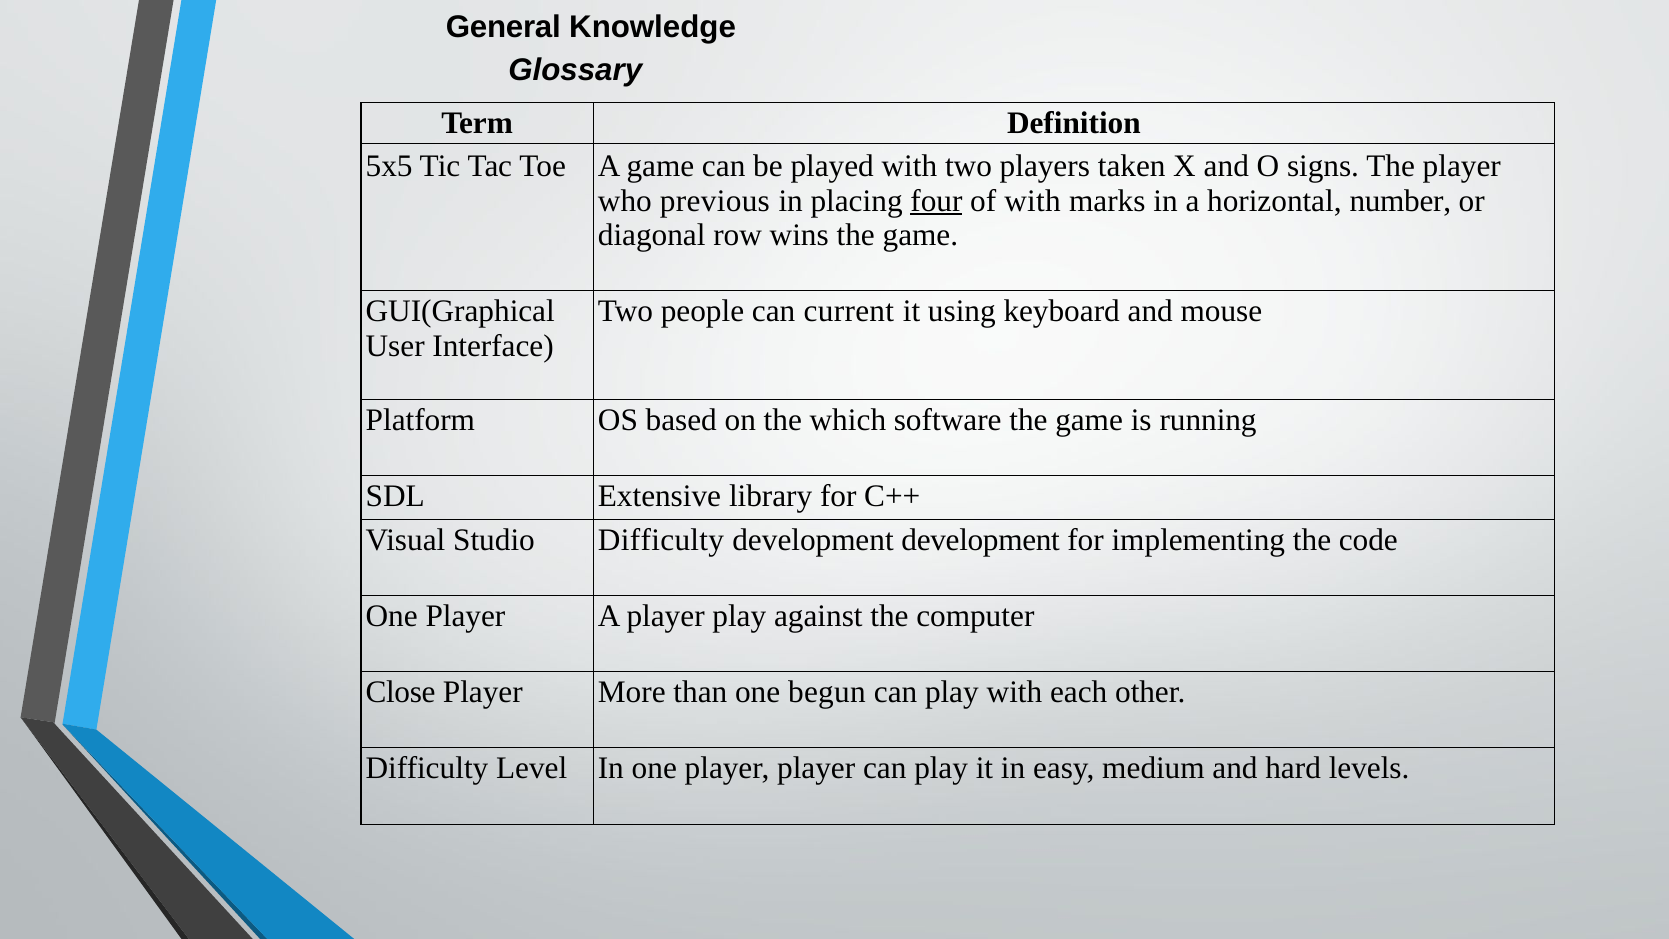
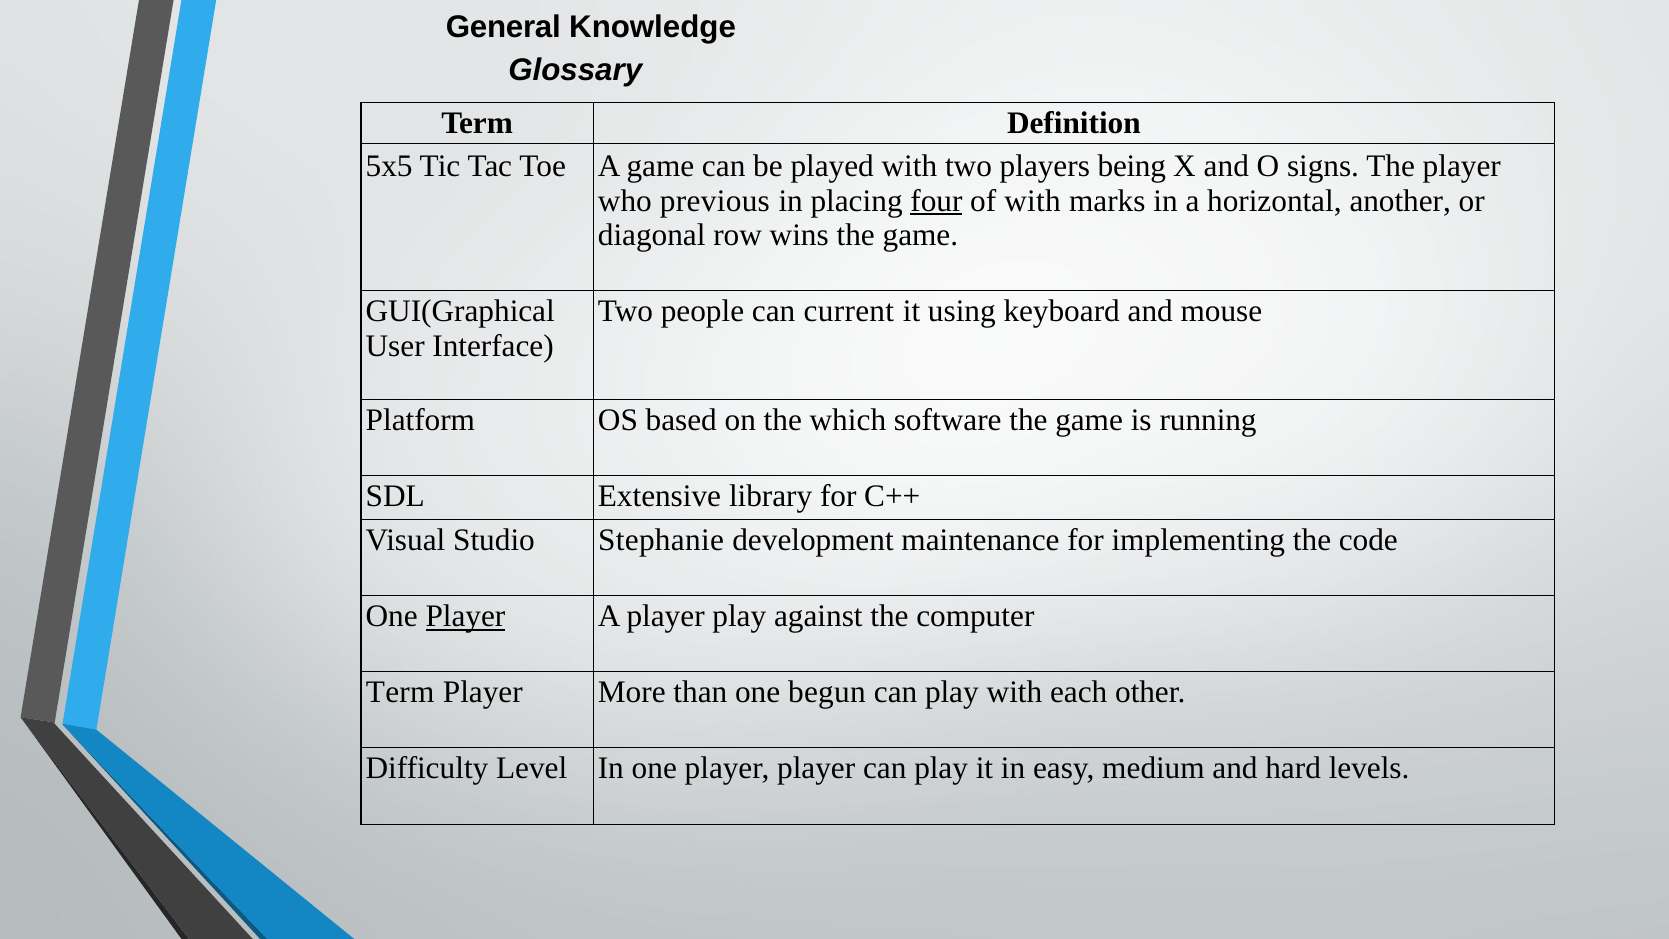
taken: taken -> being (1132, 166)
number: number -> another (1400, 201)
Studio Difficulty: Difficulty -> Stephanie (661, 540)
development development: development -> maintenance (981, 540)
Player underline: none -> present (465, 616)
Close: Close -> Term (400, 692)
